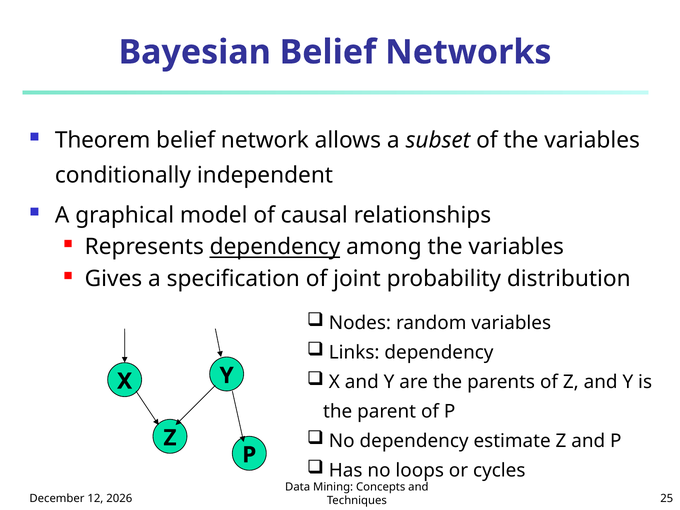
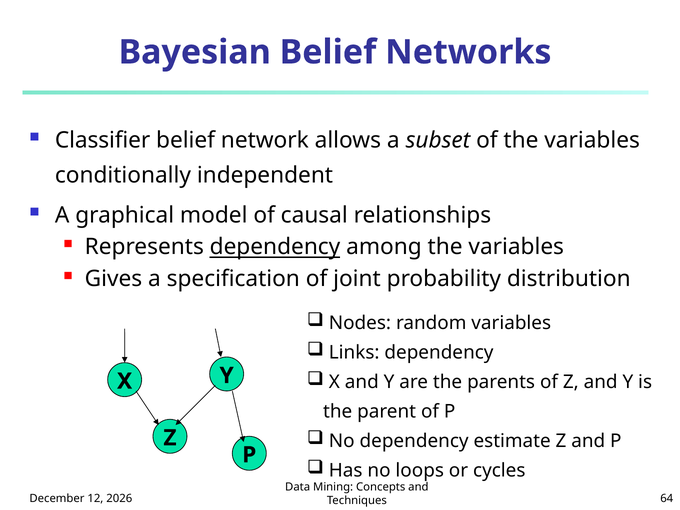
Theorem: Theorem -> Classifier (103, 140)
25: 25 -> 64 (667, 499)
